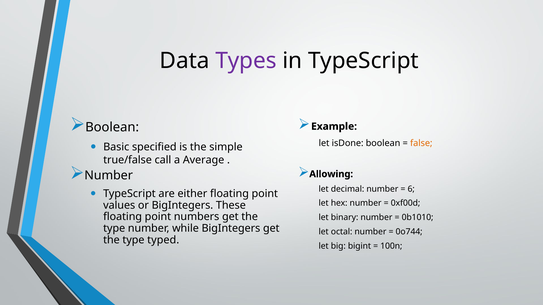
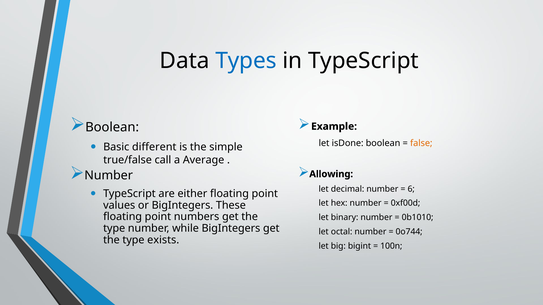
Types colour: purple -> blue (246, 61)
specified: specified -> different (154, 147)
typed: typed -> exists (163, 240)
